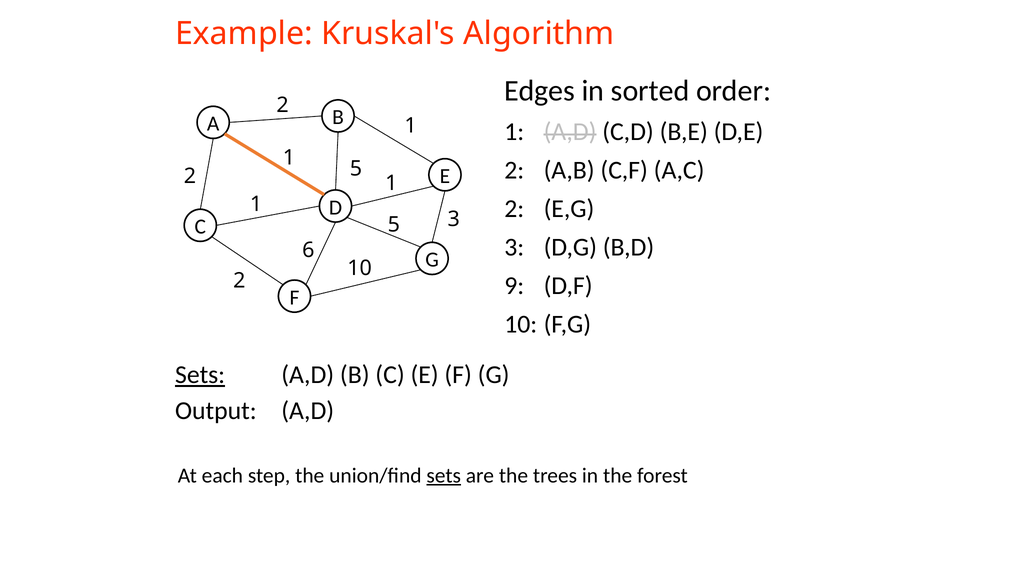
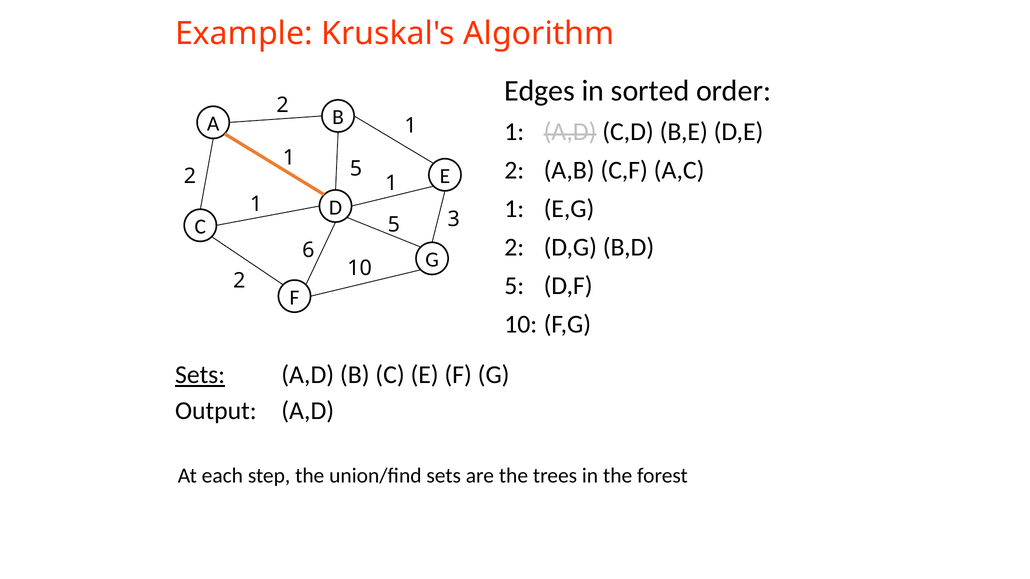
2: 2 -> 1 (514, 209)
3: 3 -> 2 (514, 247)
9: 9 -> 5 (514, 286)
sets underline: present -> none (444, 476)
